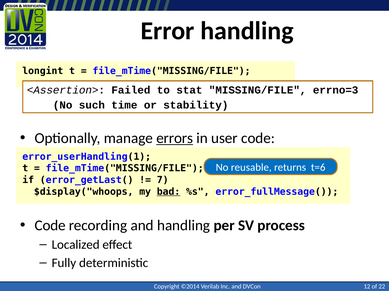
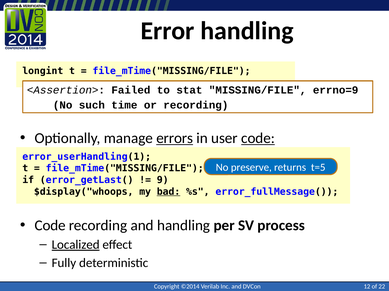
errno=3: errno=3 -> errno=9 (336, 90)
or stability: stability -> recording (196, 105)
code underline: none -> present (258, 138)
reusable: reusable -> preserve (251, 168)
t=6: t=6 -> t=5 (318, 168)
7: 7 -> 9 (163, 180)
Localized underline: none -> present (76, 245)
